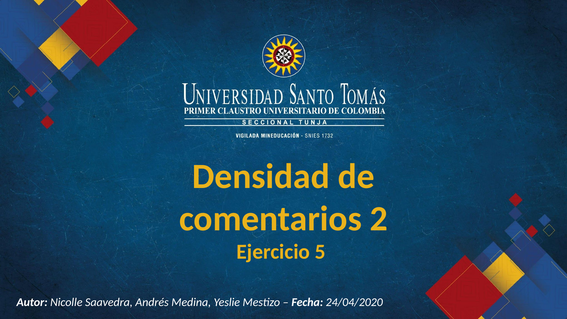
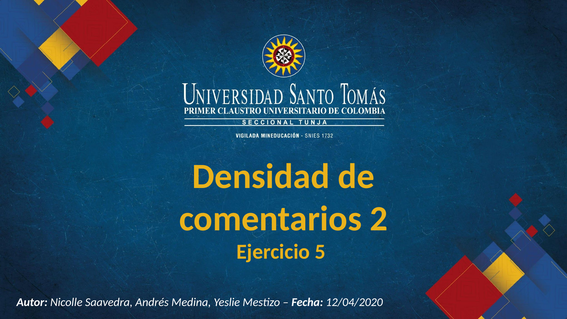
24/04/2020: 24/04/2020 -> 12/04/2020 (354, 302)
